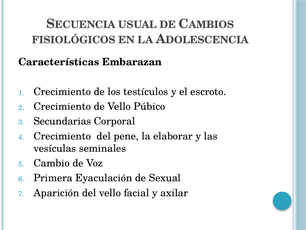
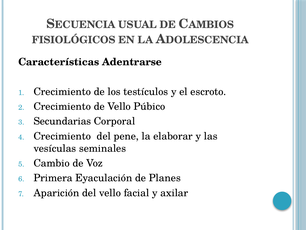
Embarazan: Embarazan -> Adentrarse (132, 62)
Sexual: Sexual -> Planes (165, 178)
